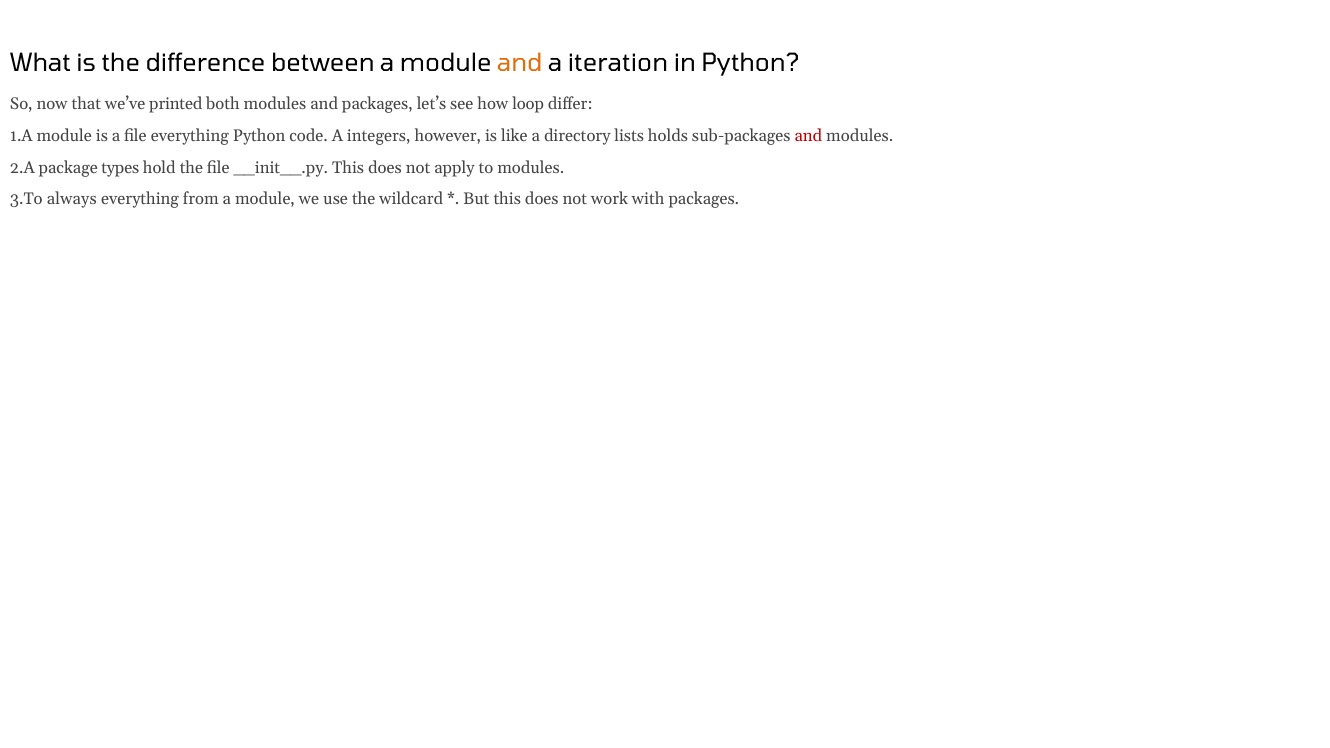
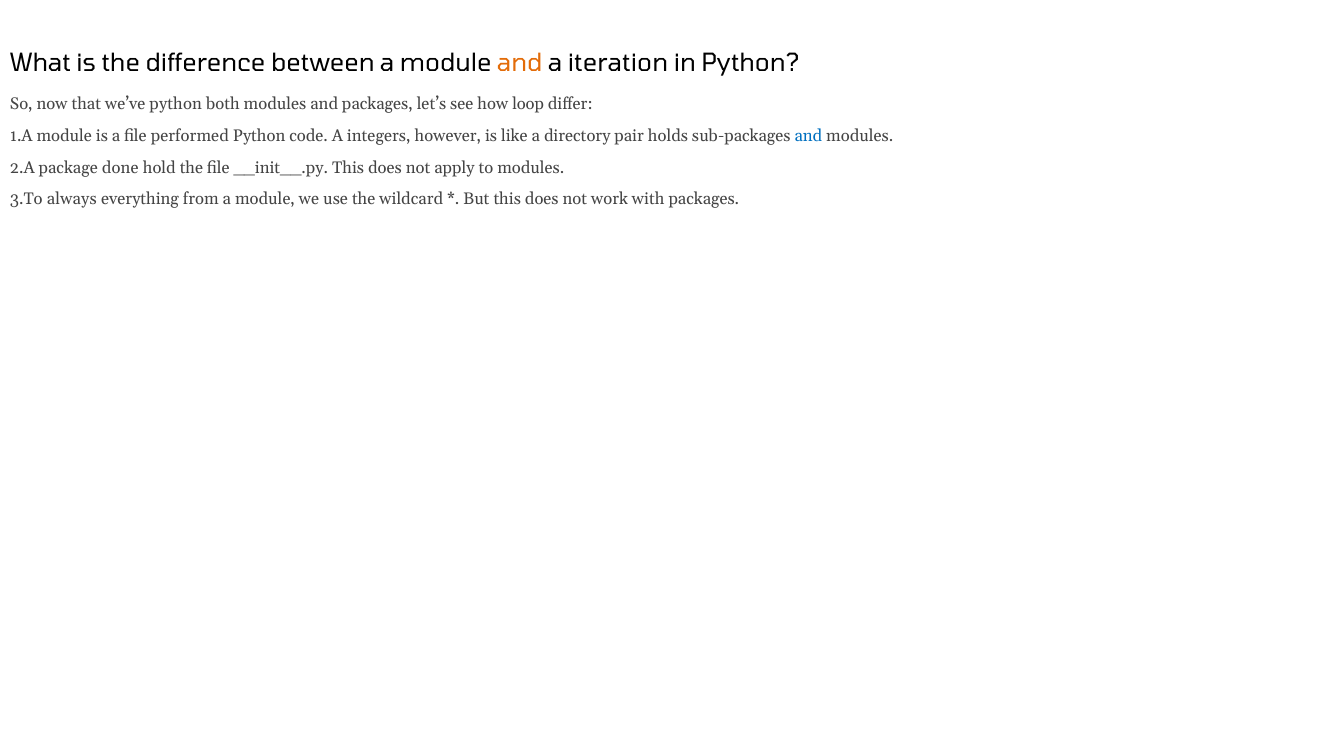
we’ve printed: printed -> python (176, 104)
file everything: everything -> performed (190, 136)
lists: lists -> pair (629, 136)
and colour: red -> blue (808, 136)
types: types -> done (120, 168)
